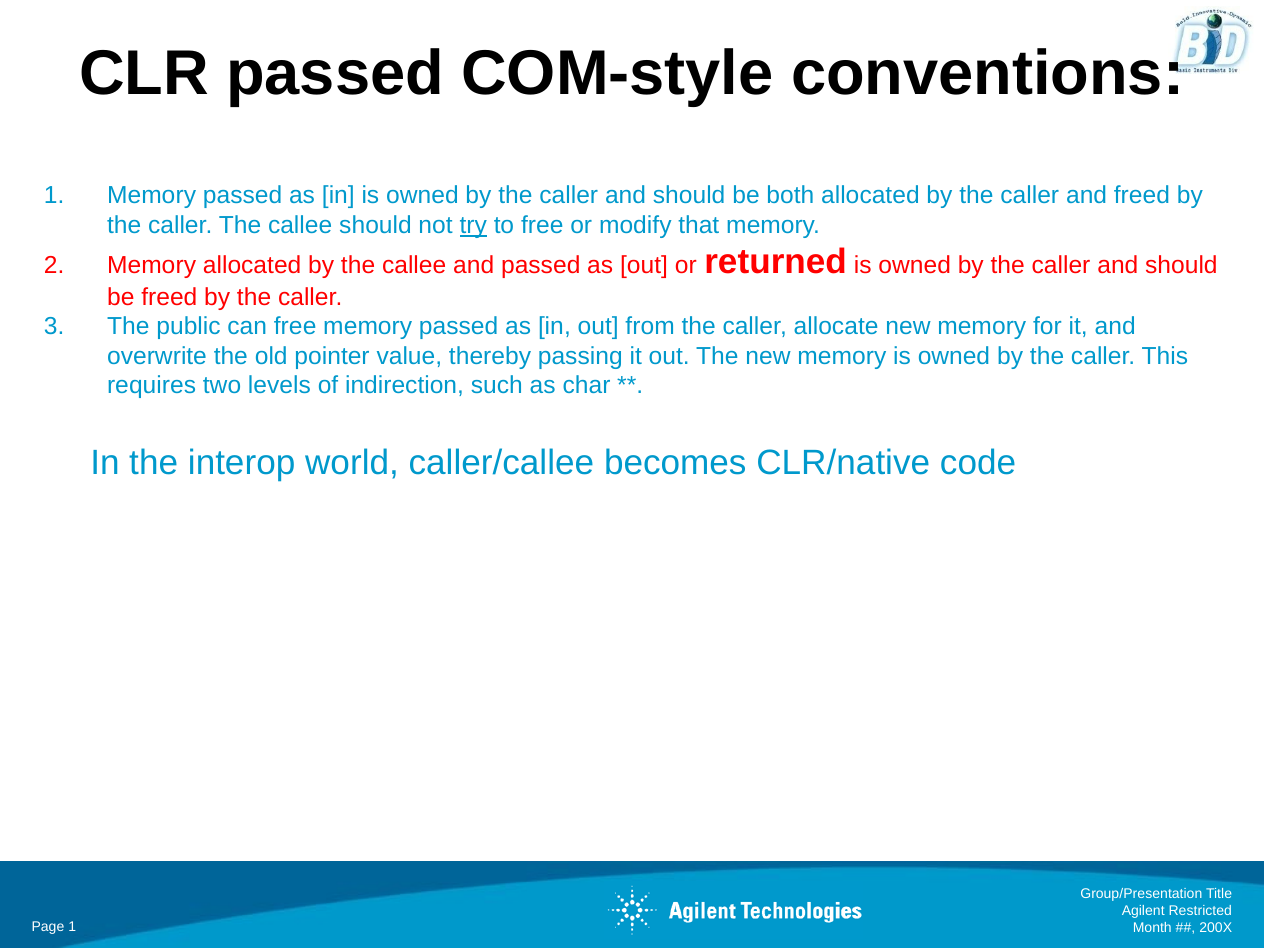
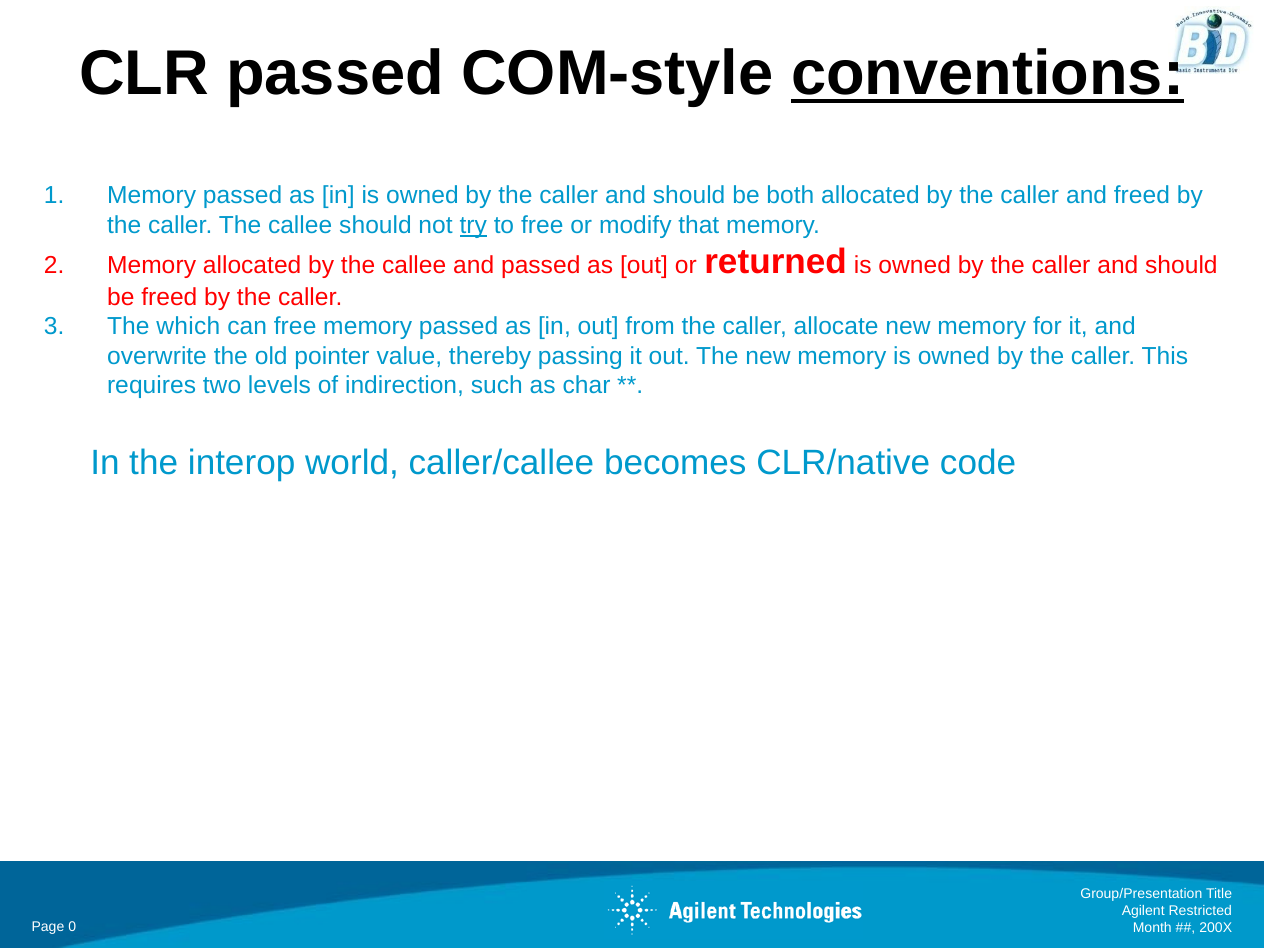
conventions underline: none -> present (988, 74)
public: public -> which (188, 326)
Page 1: 1 -> 0 (72, 927)
